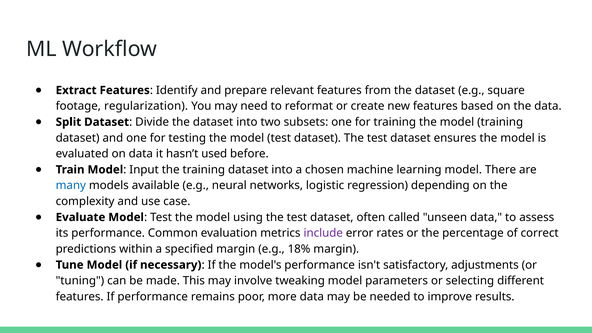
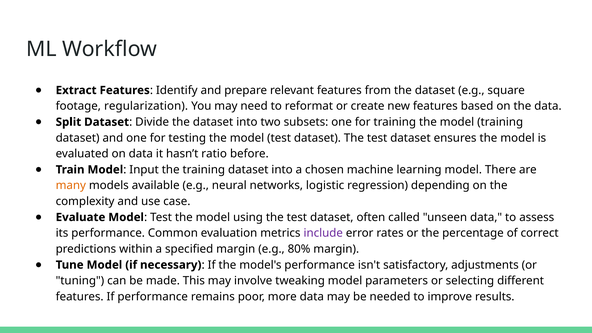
used: used -> ratio (214, 154)
many colour: blue -> orange (71, 186)
18%: 18% -> 80% (299, 249)
